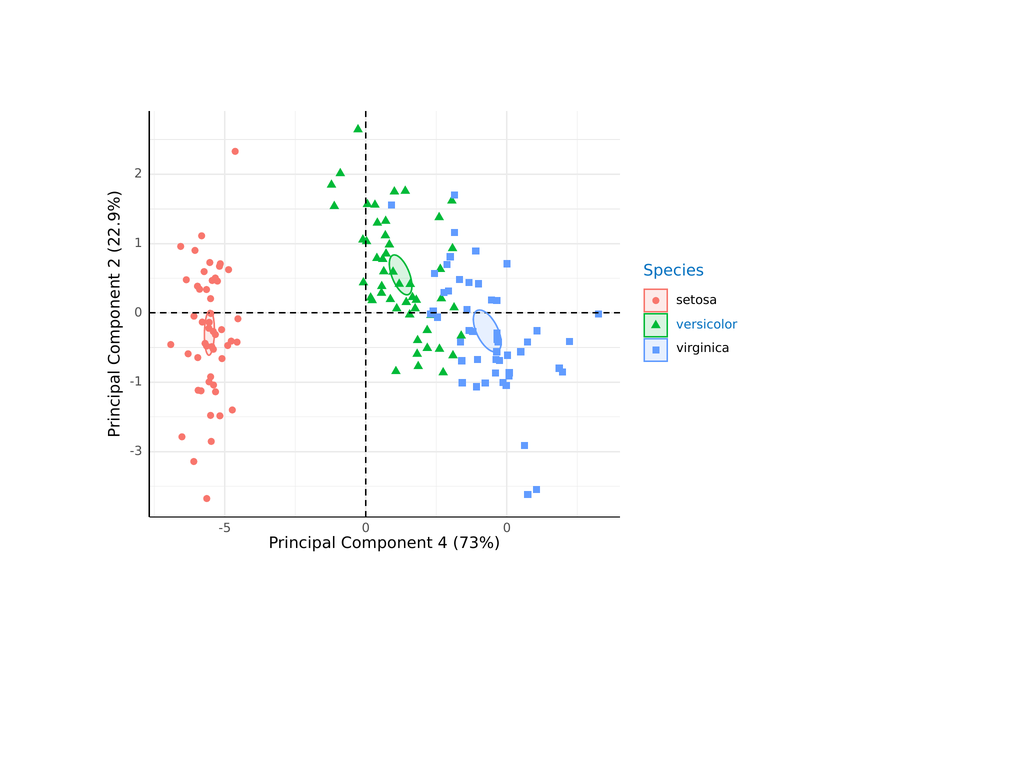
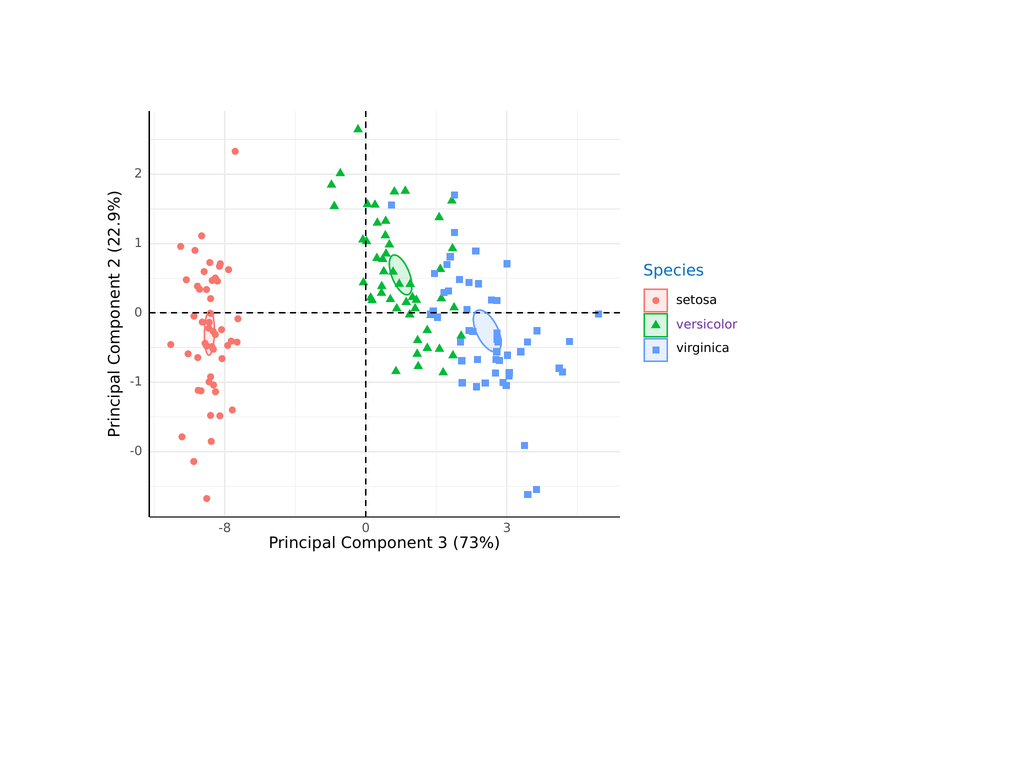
versicolor colour: blue -> purple (707, 325)
-3: -3 -> -0 (136, 451)
-5: -5 -> -8 (225, 528)
0 0: 0 -> 3 (507, 528)
Component 4: 4 -> 3 (443, 543)
